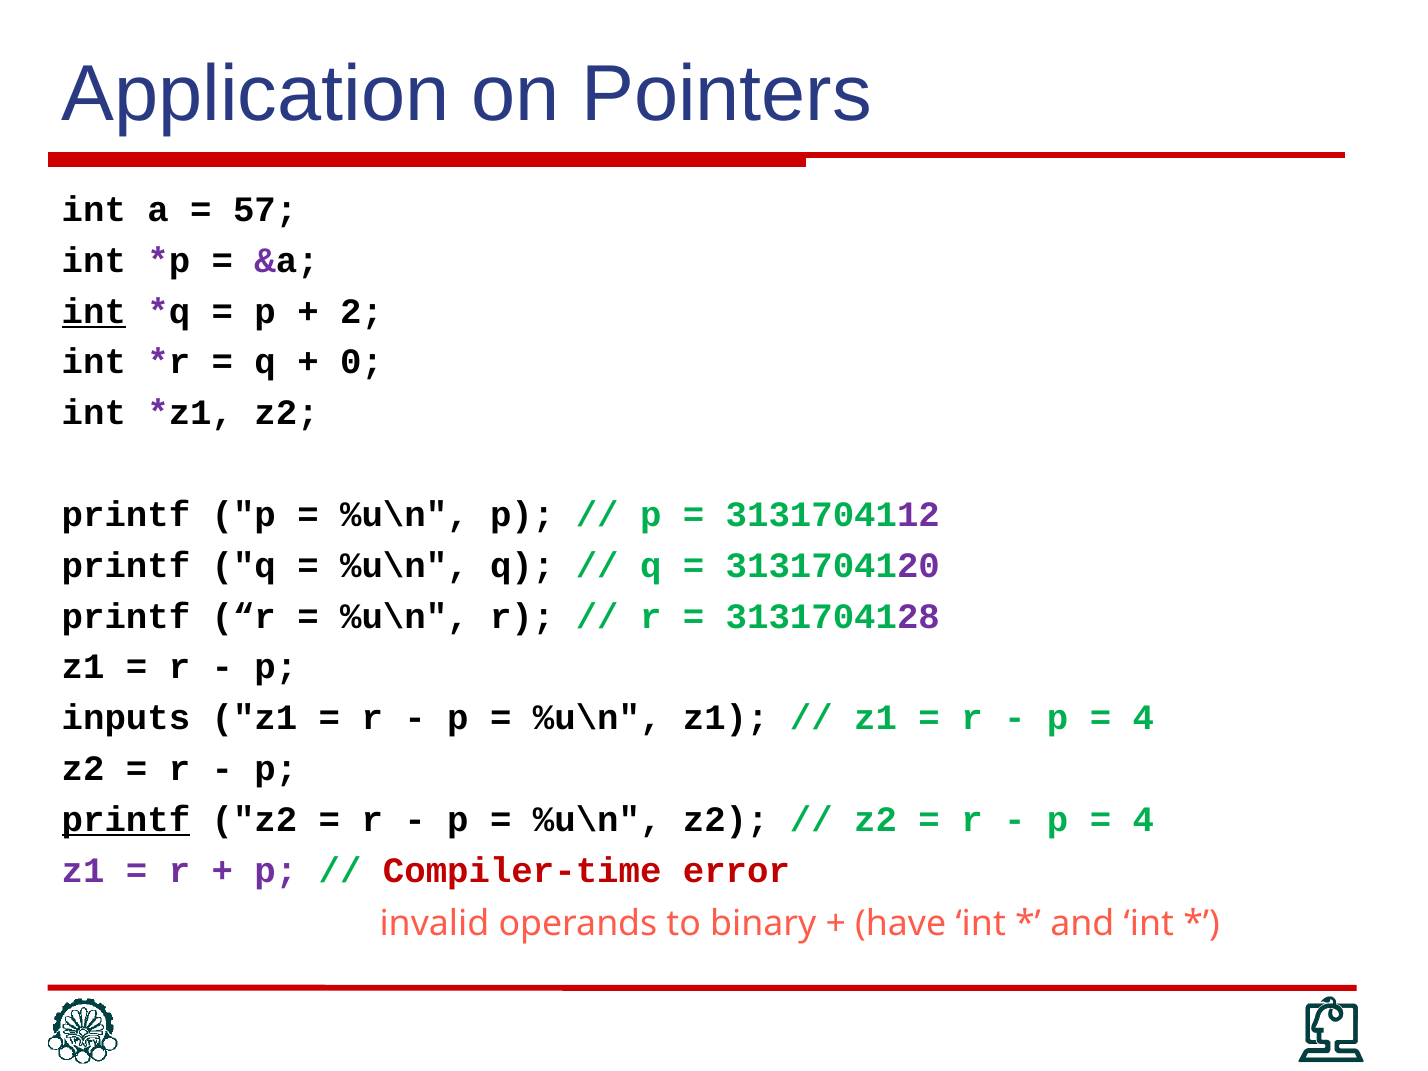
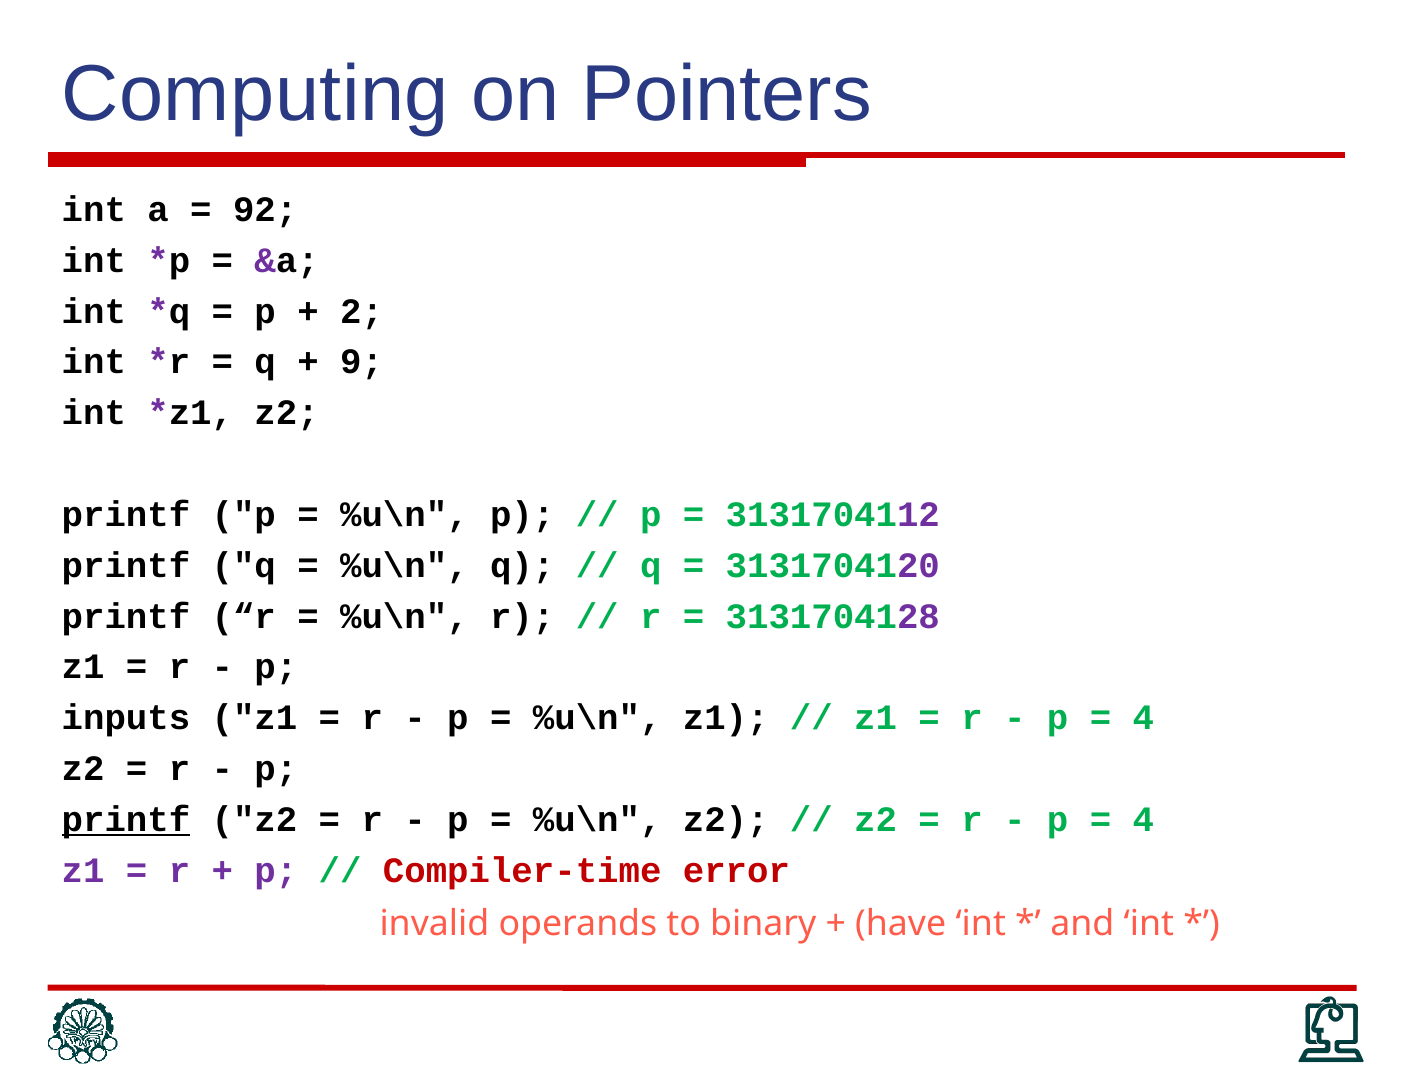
Application: Application -> Computing (255, 94)
57: 57 -> 92 (265, 210)
int underline: present -> none (94, 311)
0: 0 -> 9 (362, 362)
